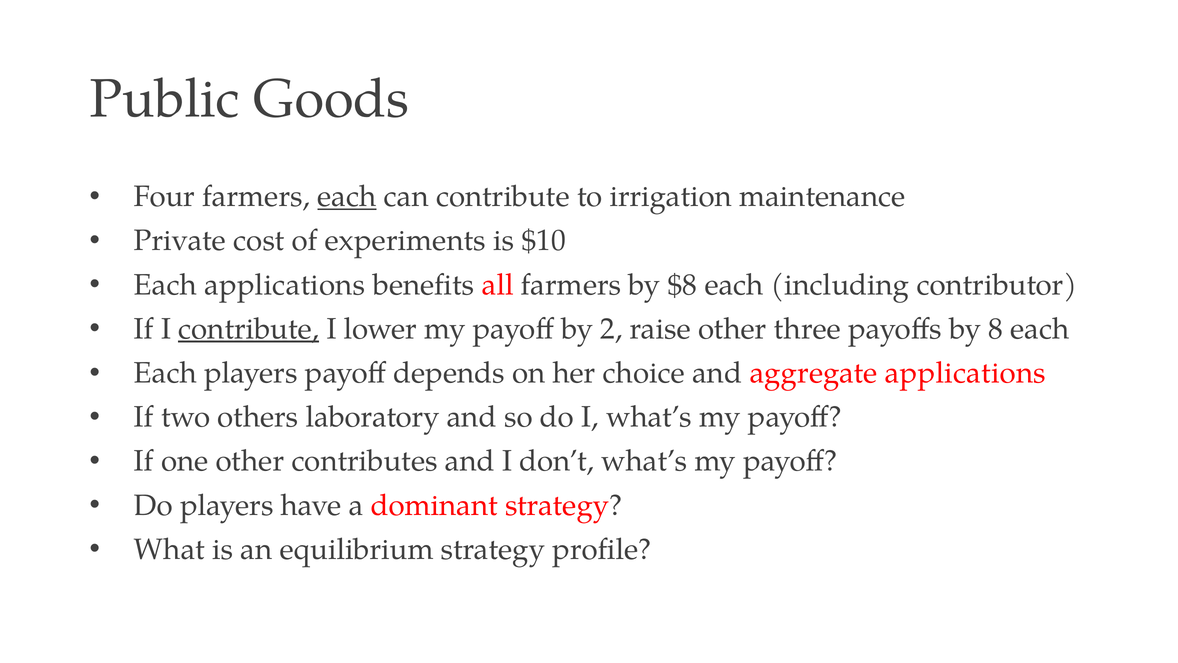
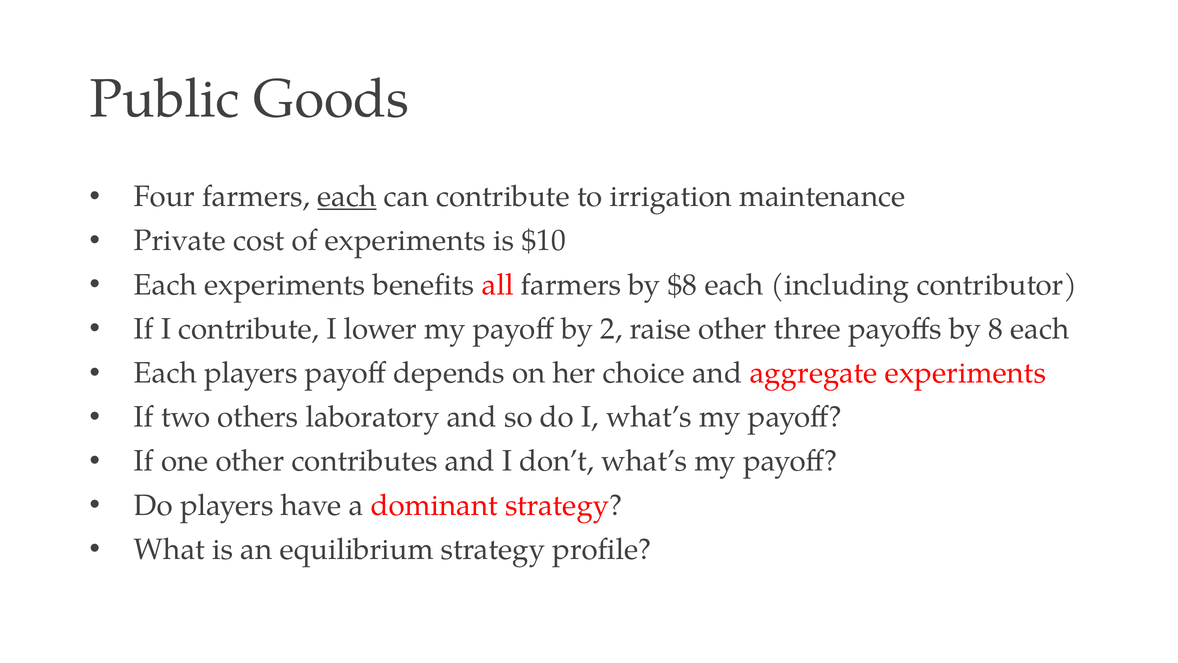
Each applications: applications -> experiments (285, 285)
contribute underline: present -> none (249, 329)
aggregate applications: applications -> experiments (966, 373)
